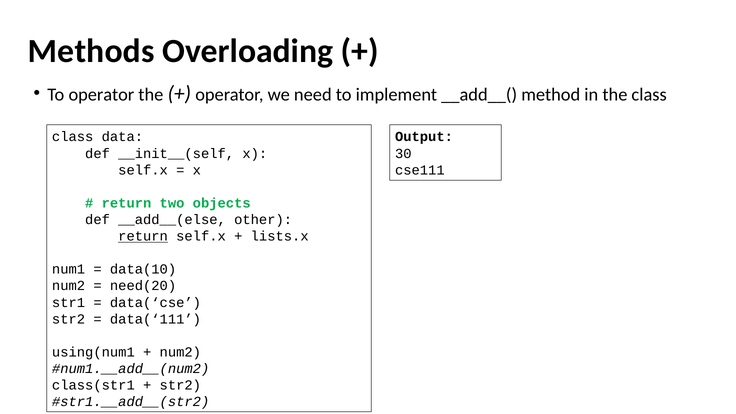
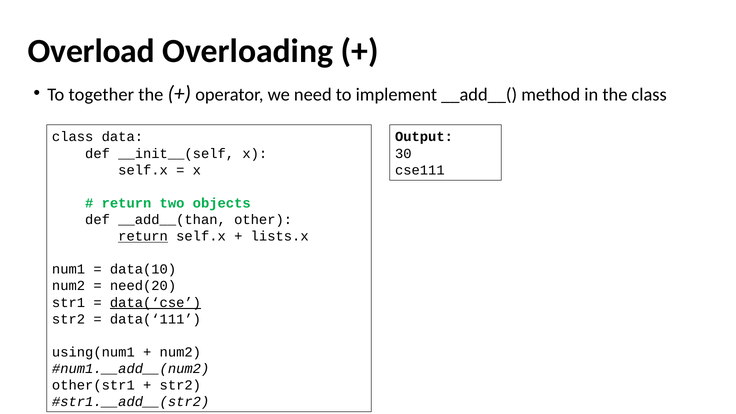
Methods: Methods -> Overload (91, 51)
To operator: operator -> together (101, 95)
__add__(else: __add__(else -> __add__(than (172, 220)
data(‘cse underline: none -> present (155, 302)
class(str1: class(str1 -> other(str1 (93, 385)
